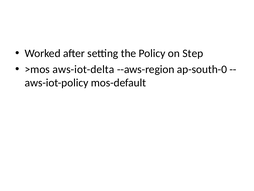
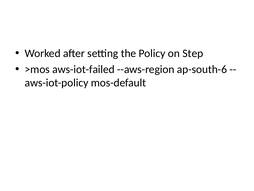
aws-iot-delta: aws-iot-delta -> aws-iot-failed (83, 69)
ap-south-0: ap-south-0 -> ap-south-6 (202, 69)
